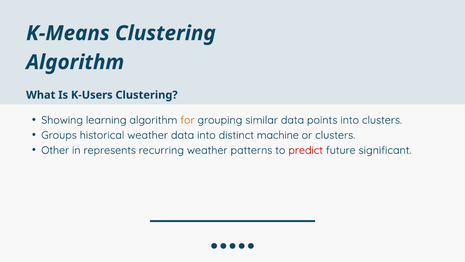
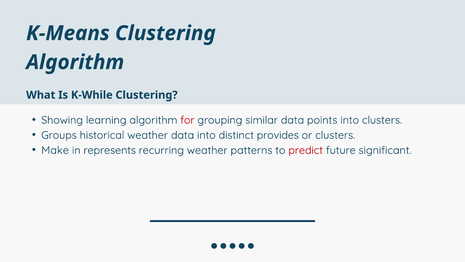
K-Users: K-Users -> K-While (92, 95)
for colour: orange -> red (187, 120)
machine: machine -> provides (278, 135)
Other: Other -> Make (55, 150)
